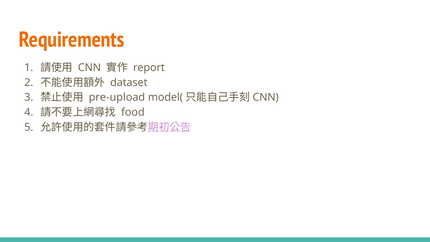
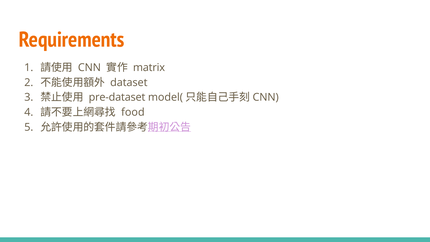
report: report -> matrix (149, 68)
pre-upload: pre-upload -> pre-dataset (117, 97)
